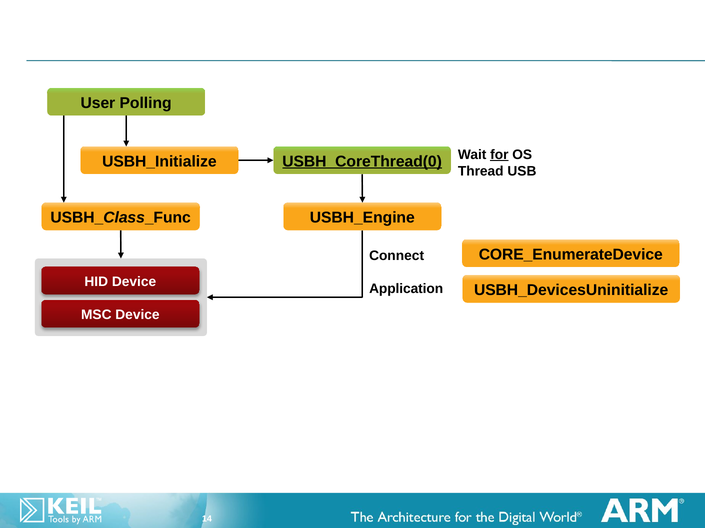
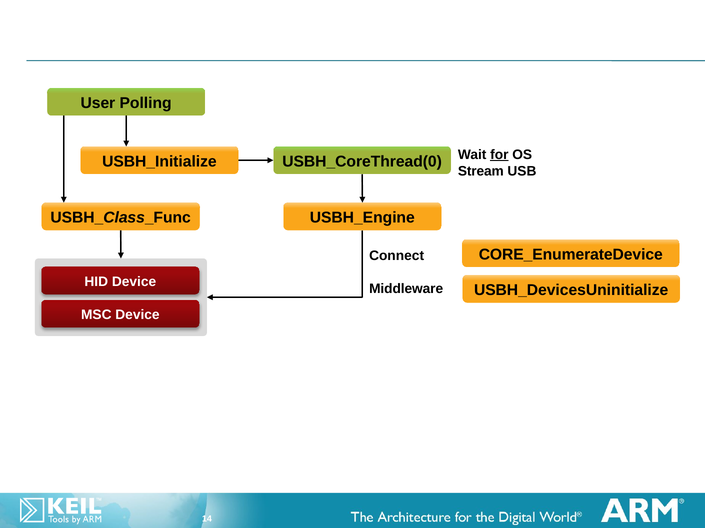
USBH_CoreThread(0 underline: present -> none (362, 162)
Thread: Thread -> Stream (481, 171)
Application: Application -> Middleware (406, 289)
